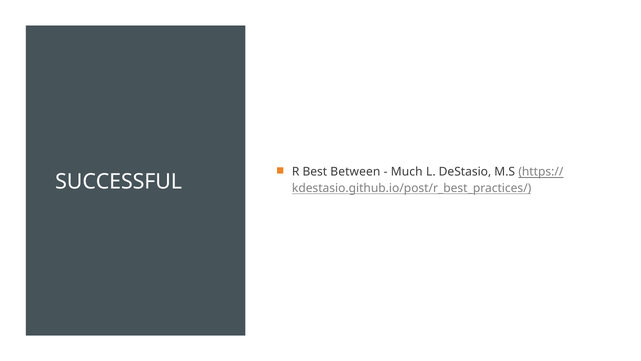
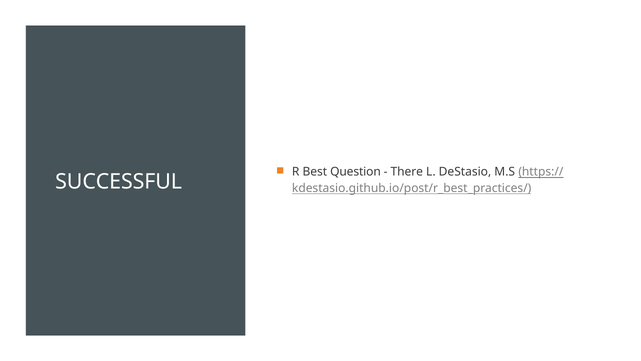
Between: Between -> Question (355, 172)
Much: Much -> There (407, 172)
